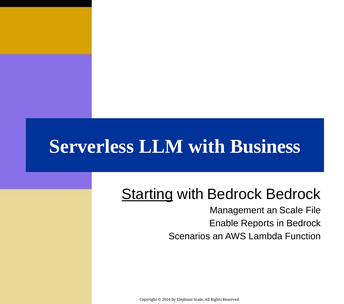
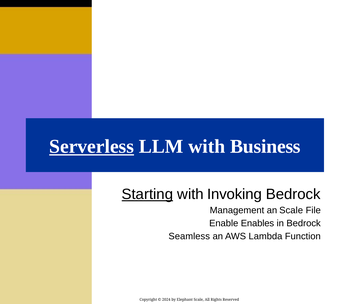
Serverless underline: none -> present (92, 147)
with Bedrock: Bedrock -> Invoking (234, 195)
Reports: Reports -> Enables (257, 224)
Scenarios: Scenarios -> Seamless (189, 237)
